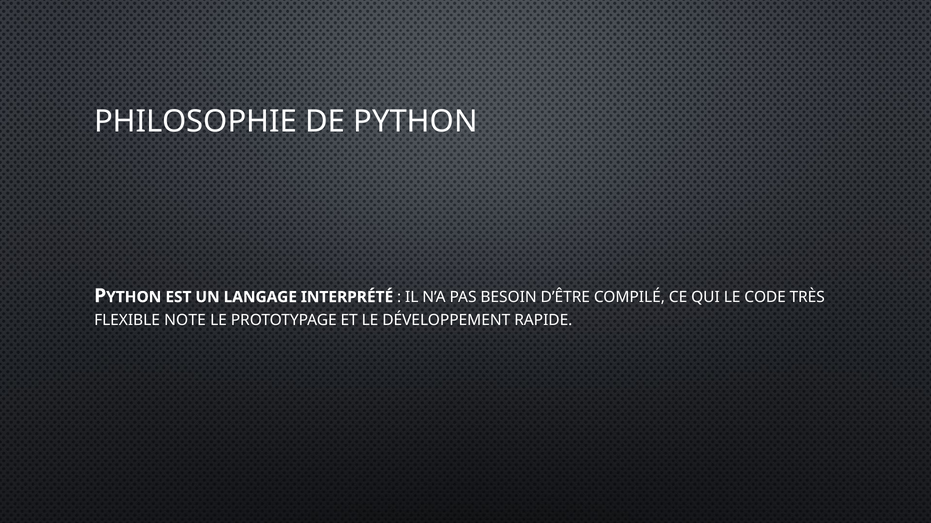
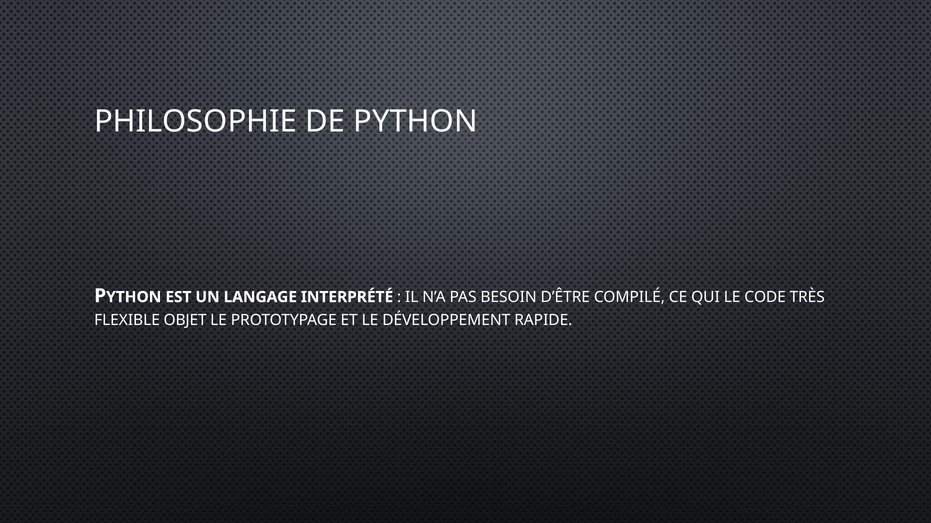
NOTE: NOTE -> OBJET (185, 321)
